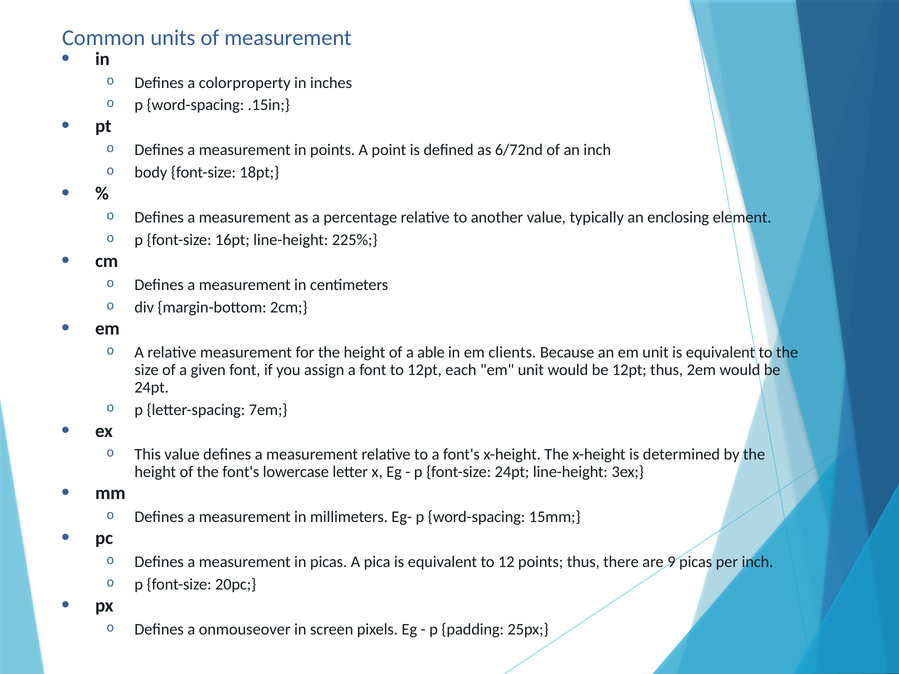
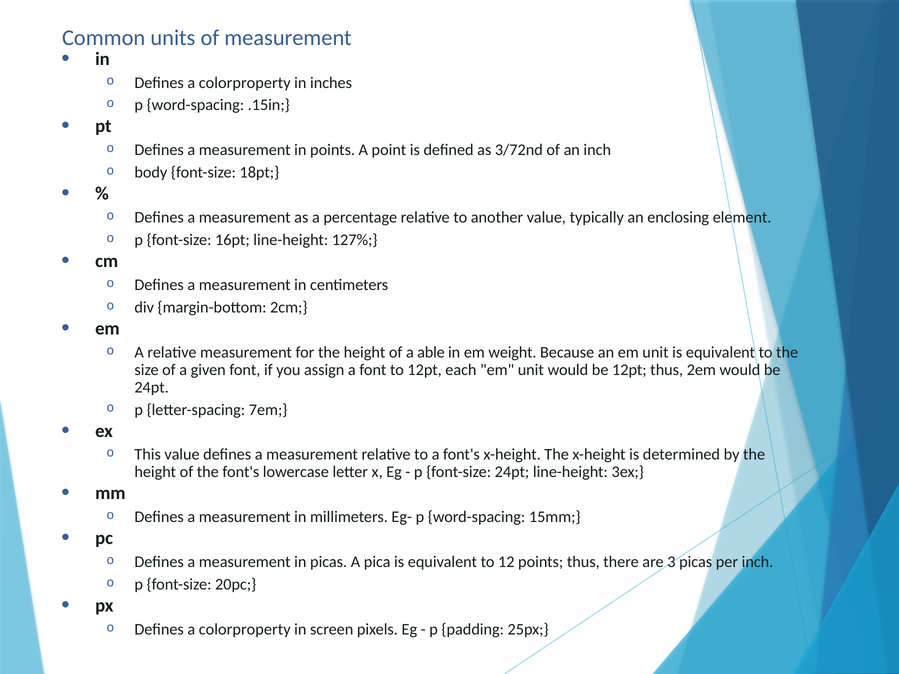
6/72nd: 6/72nd -> 3/72nd (519, 150)
225%: 225% -> 127% (355, 240)
clients: clients -> weight (513, 352)
9: 9 -> 3 (671, 562)
onmouseover: onmouseover -> colorproperty (245, 630)
